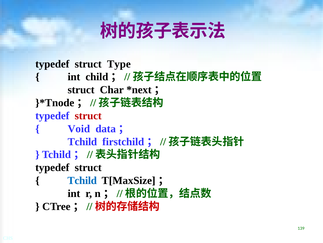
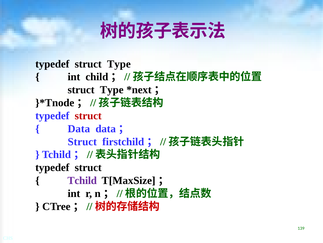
Char: Char -> Type (112, 90)
Void: Void -> Data (79, 128)
Tchild: Tchild -> Struct (82, 141)
Tchild colour: blue -> purple (82, 180)
